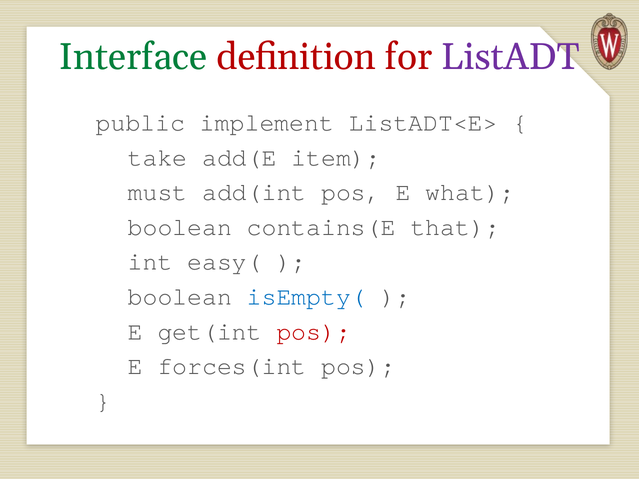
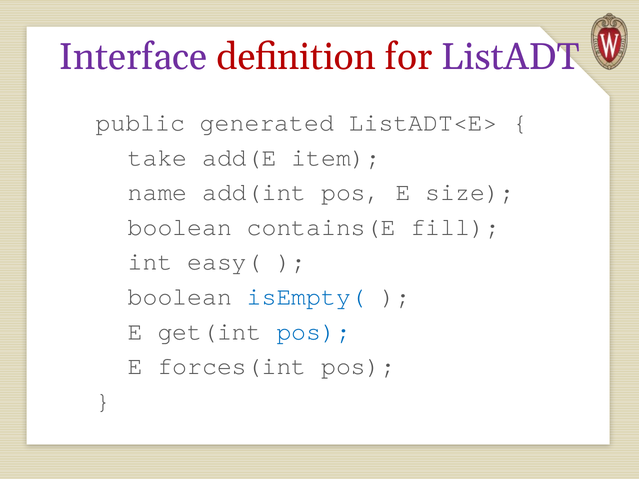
Interface colour: green -> purple (133, 57)
implement: implement -> generated (267, 123)
must: must -> name (158, 192)
what: what -> size (470, 192)
that: that -> fill (455, 227)
pos colour: red -> blue (314, 332)
